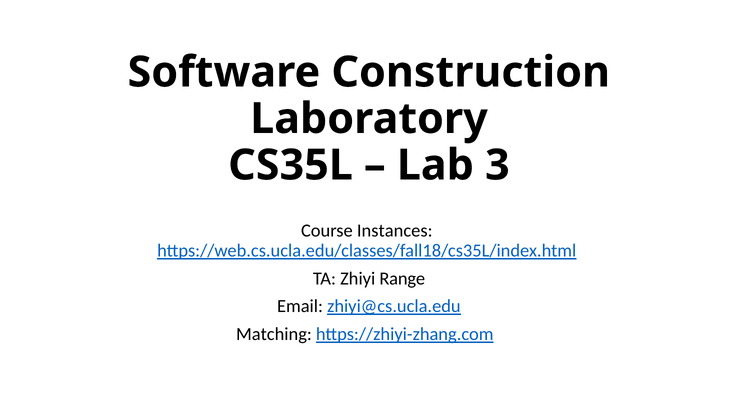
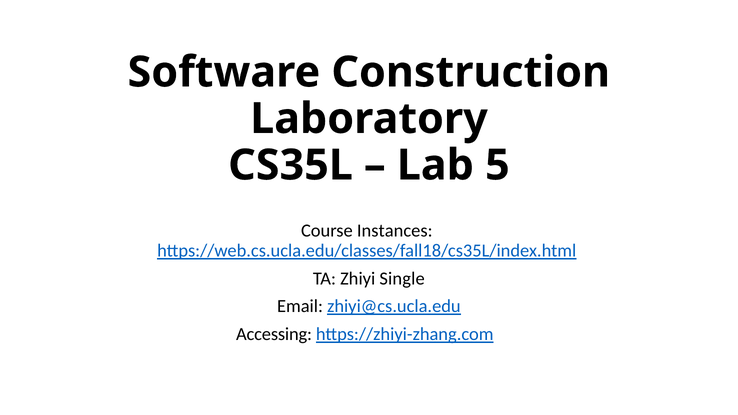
3: 3 -> 5 (497, 165)
Range: Range -> Single (402, 279)
Matching: Matching -> Accessing (274, 334)
